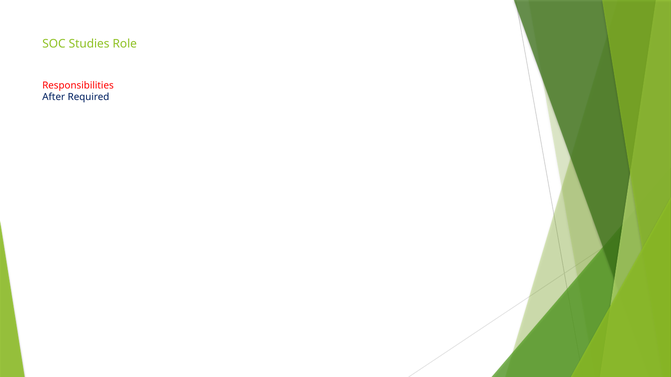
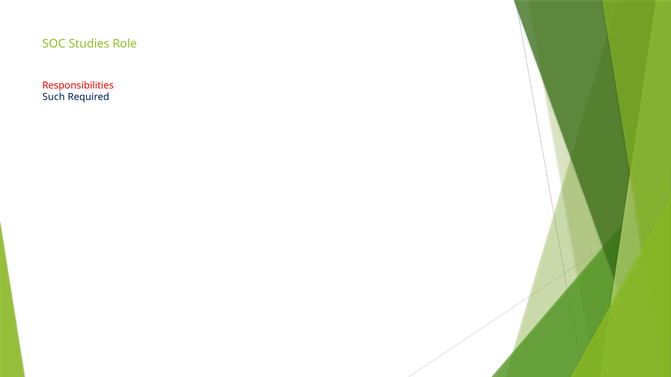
After: After -> Such (54, 97)
